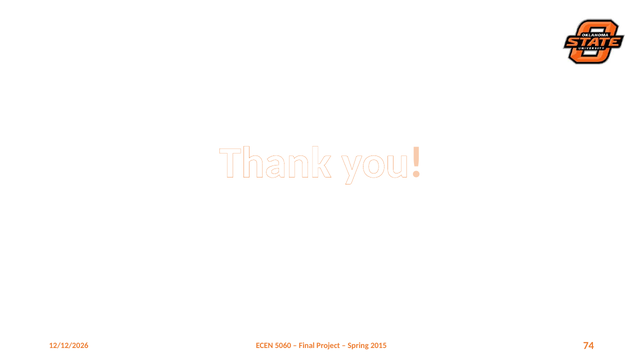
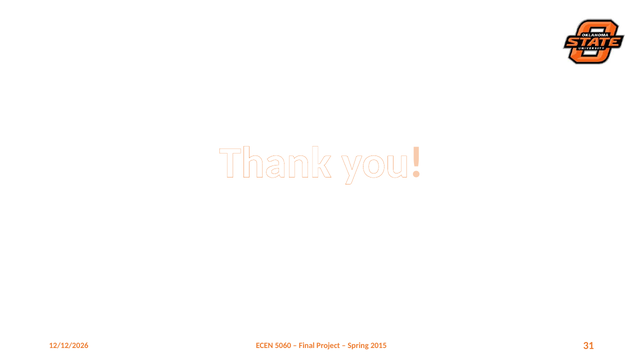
74: 74 -> 31 (589, 345)
